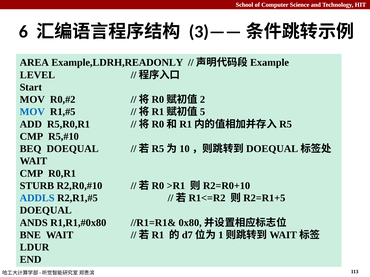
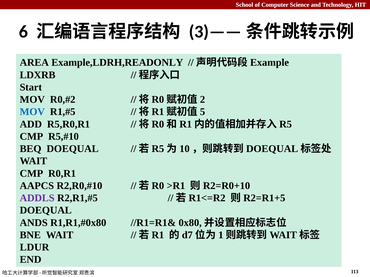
LEVEL: LEVEL -> LDXRB (38, 75)
STURB: STURB -> AAPCS (37, 186)
ADDLS colour: blue -> purple (37, 198)
